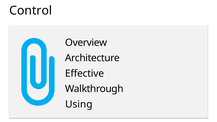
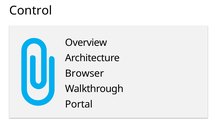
Effective: Effective -> Browser (85, 73)
Using: Using -> Portal (79, 104)
